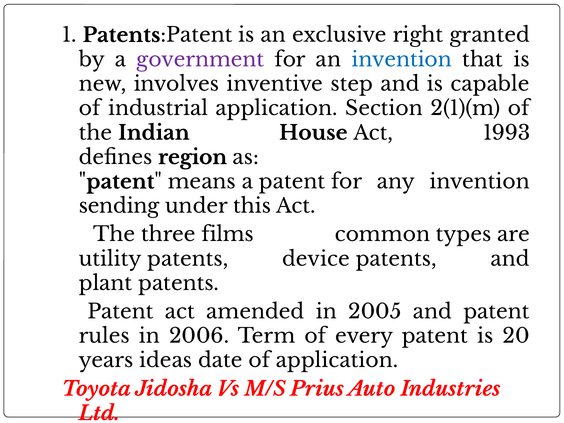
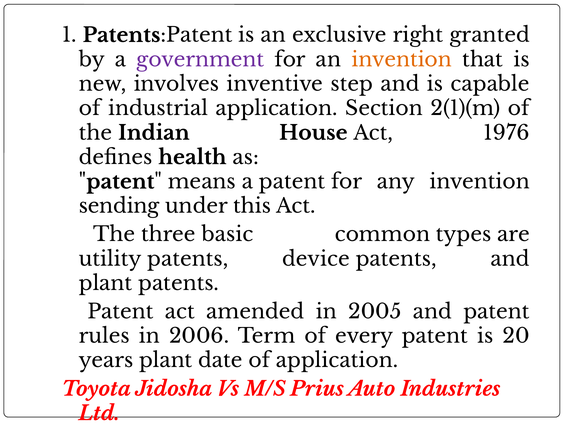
invention colour: blue -> orange (402, 60)
1993: 1993 -> 1976 (506, 133)
region: region -> health (192, 157)
films: films -> basic (228, 235)
years ideas: ideas -> plant (166, 361)
